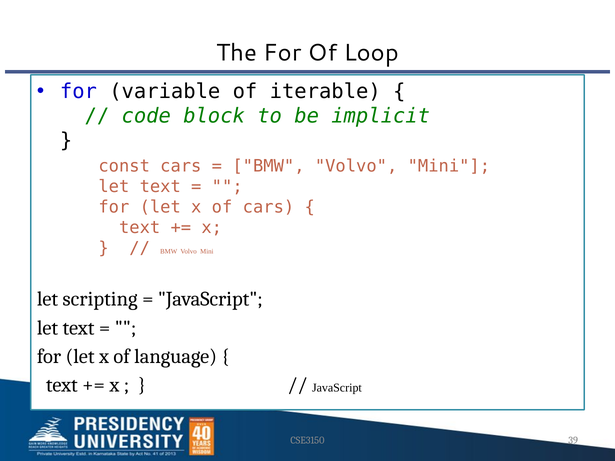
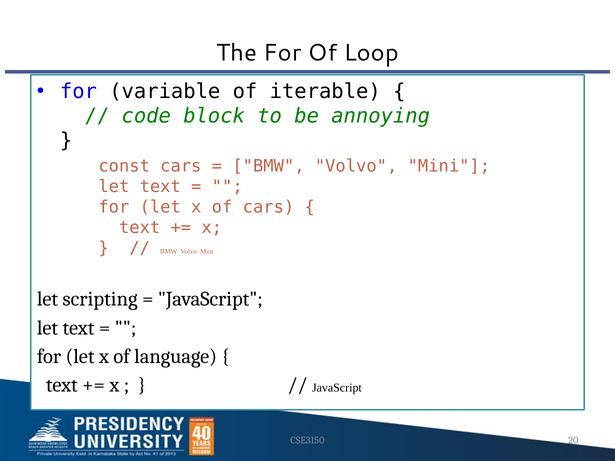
implicit: implicit -> annoying (381, 116)
39: 39 -> 20 (573, 440)
